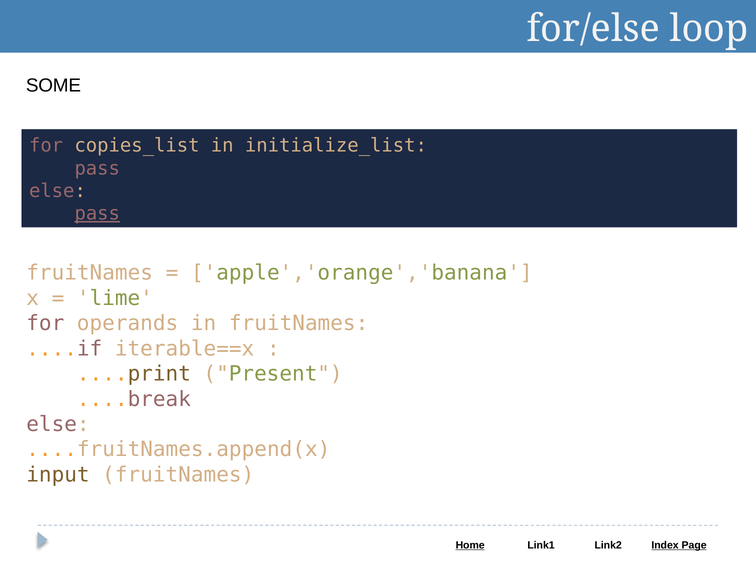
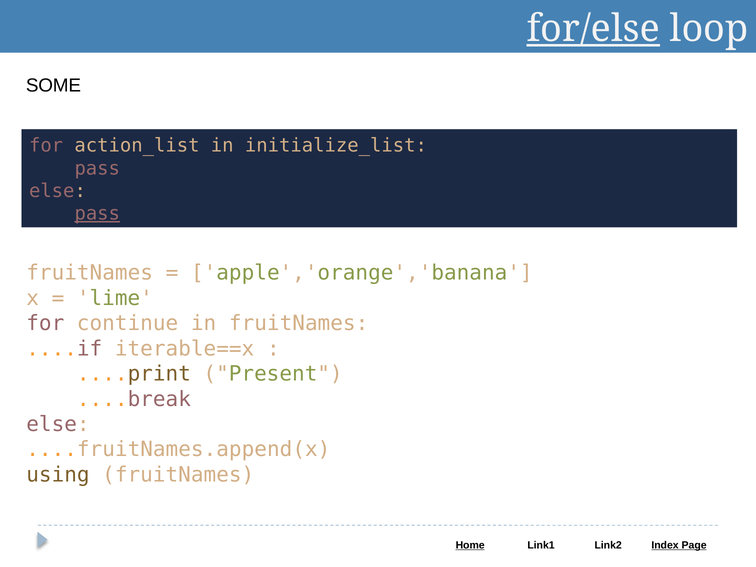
for/else underline: none -> present (593, 29)
copies_list: copies_list -> action_list (137, 146)
operands: operands -> continue (128, 323)
input: input -> using (58, 475)
